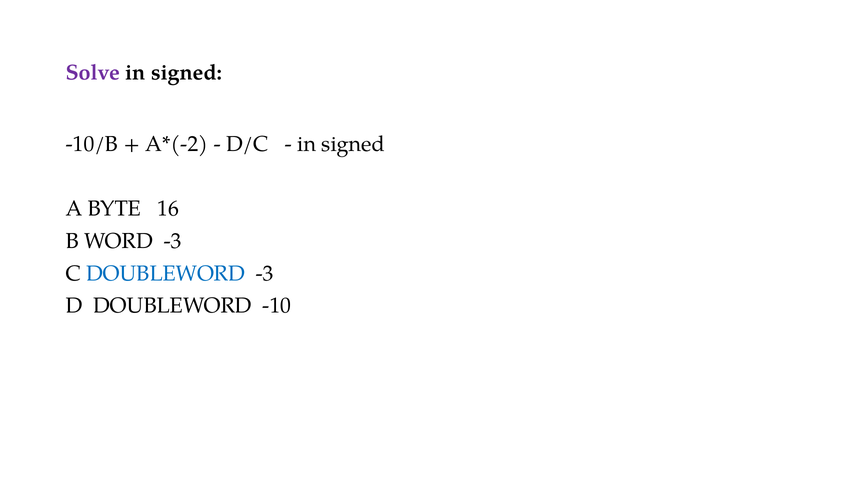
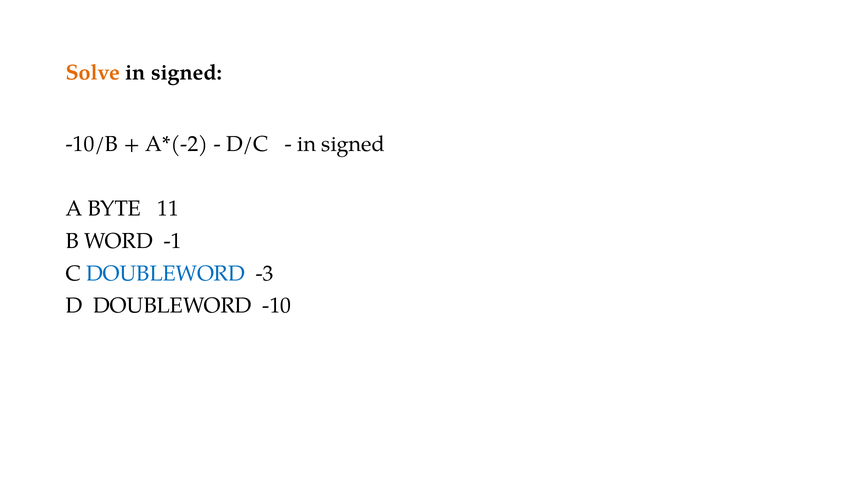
Solve colour: purple -> orange (93, 73)
16: 16 -> 11 (168, 209)
WORD -3: -3 -> -1 (172, 241)
